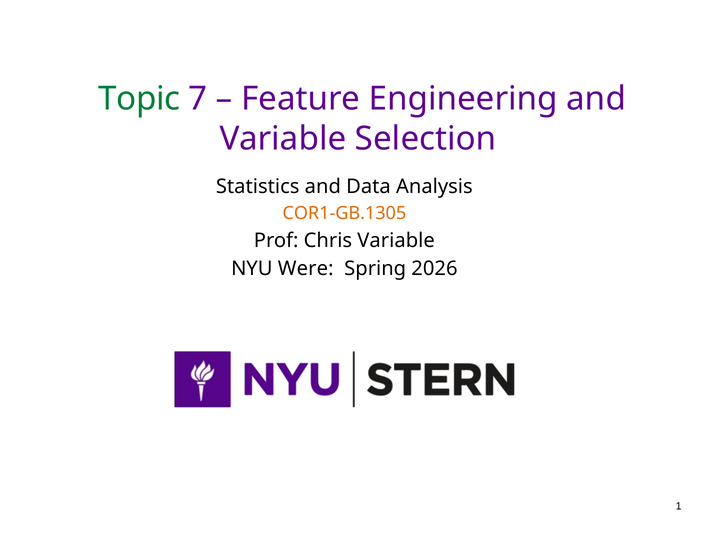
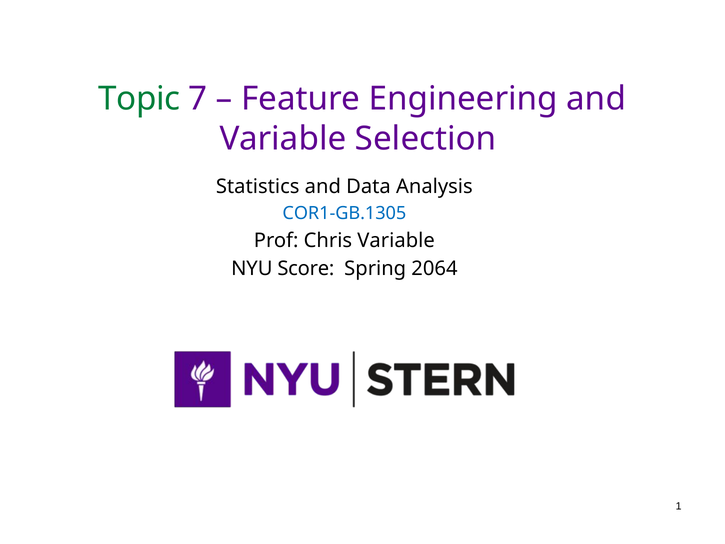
COR1-GB.1305 colour: orange -> blue (344, 213)
Were: Were -> Score (306, 269)
2026: 2026 -> 2064 (434, 269)
